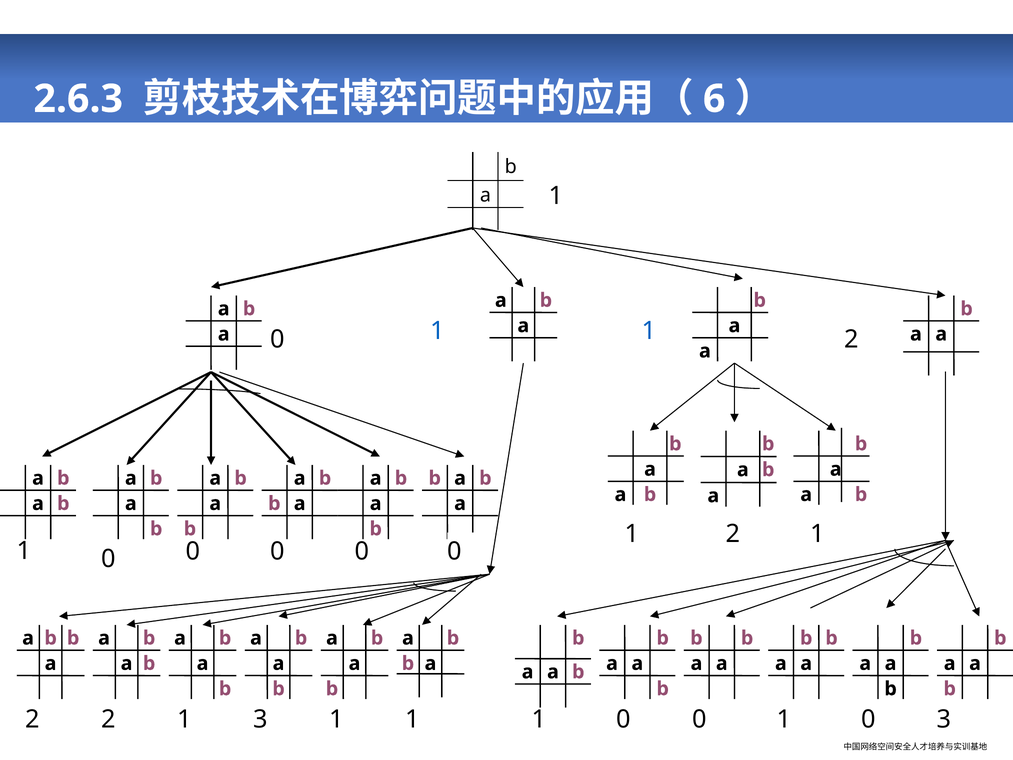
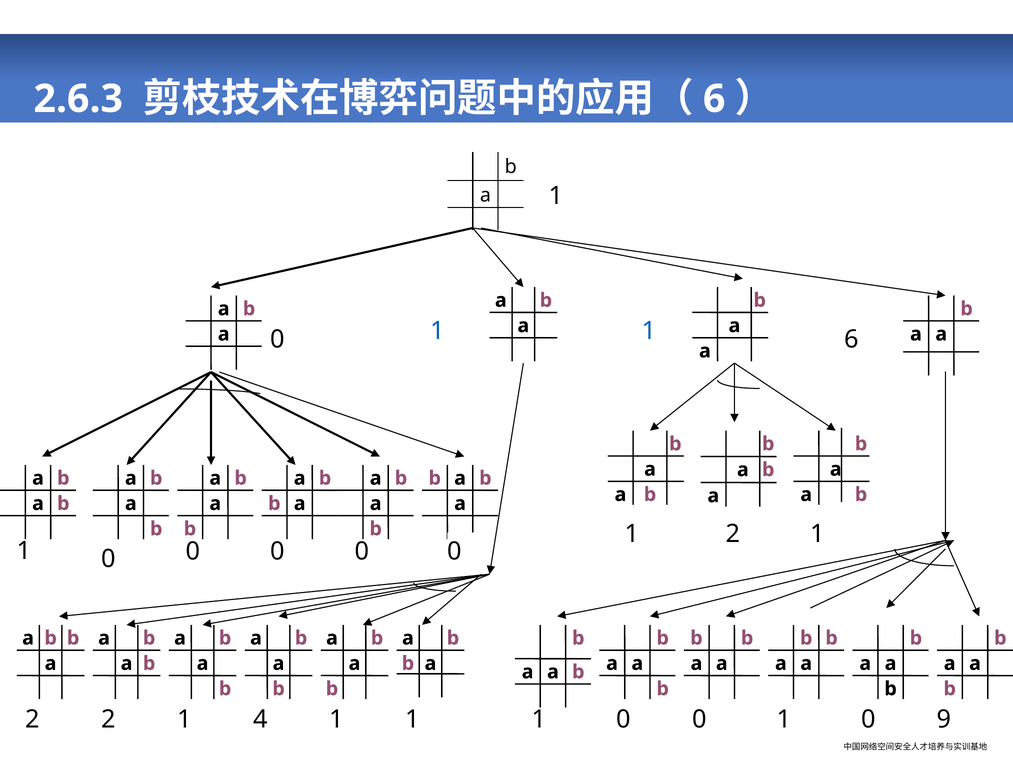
1 1 2: 2 -> 6 (851, 339)
1 3: 3 -> 4 (260, 719)
0 3: 3 -> 9 (944, 719)
